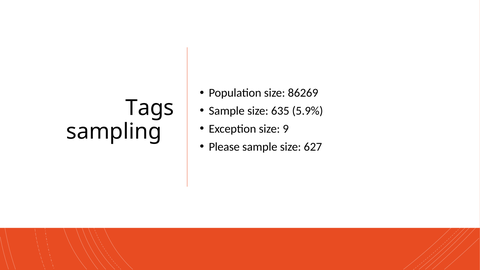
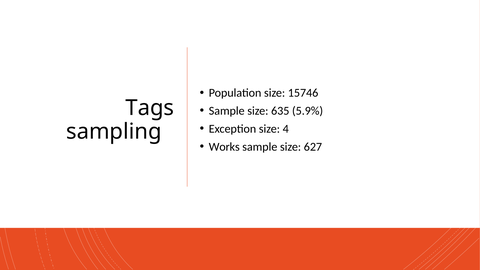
86269: 86269 -> 15746 (303, 93)
9: 9 -> 4 (286, 129)
Please: Please -> Works (224, 147)
